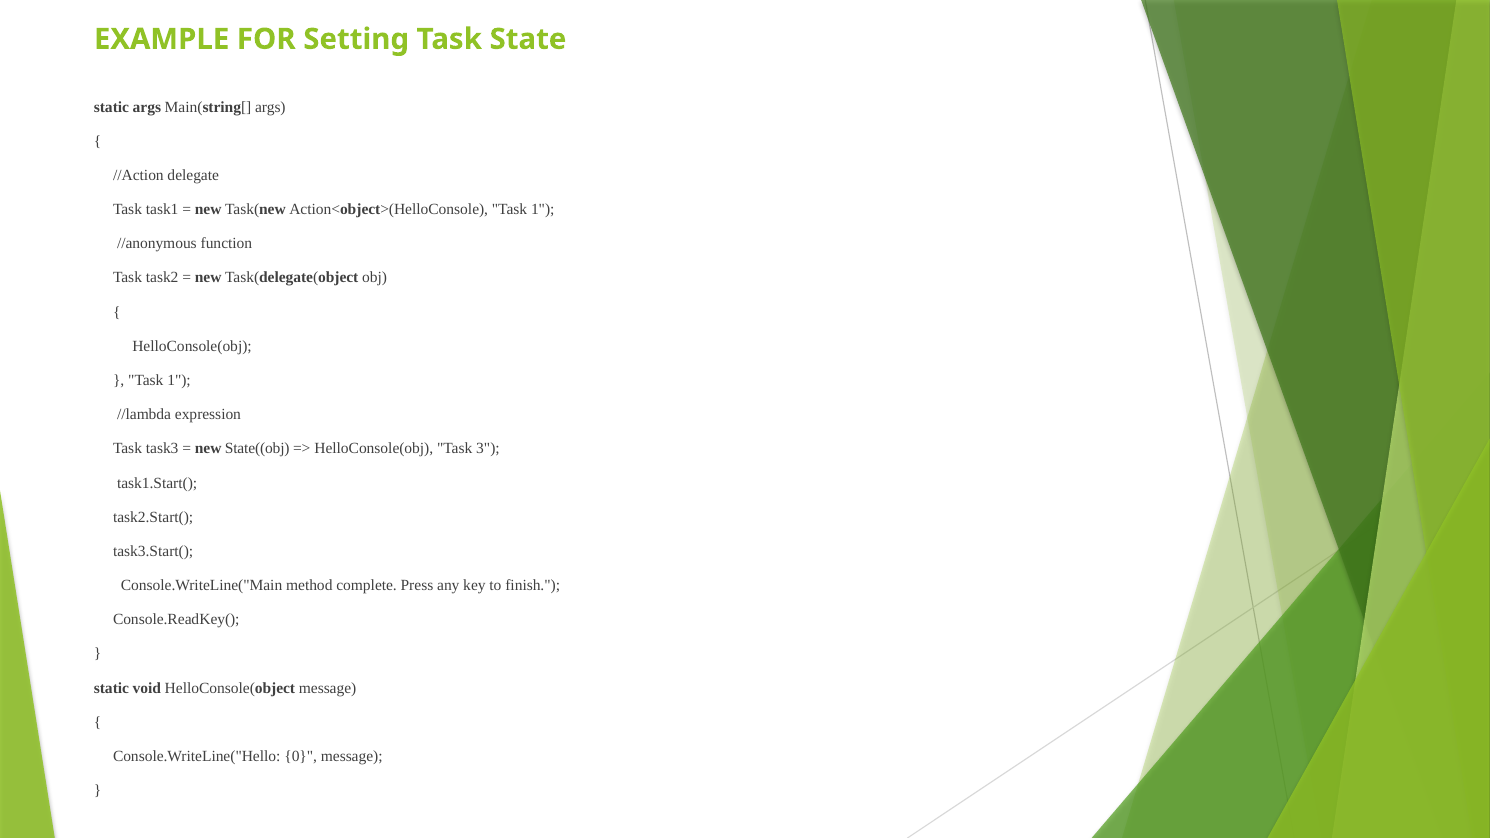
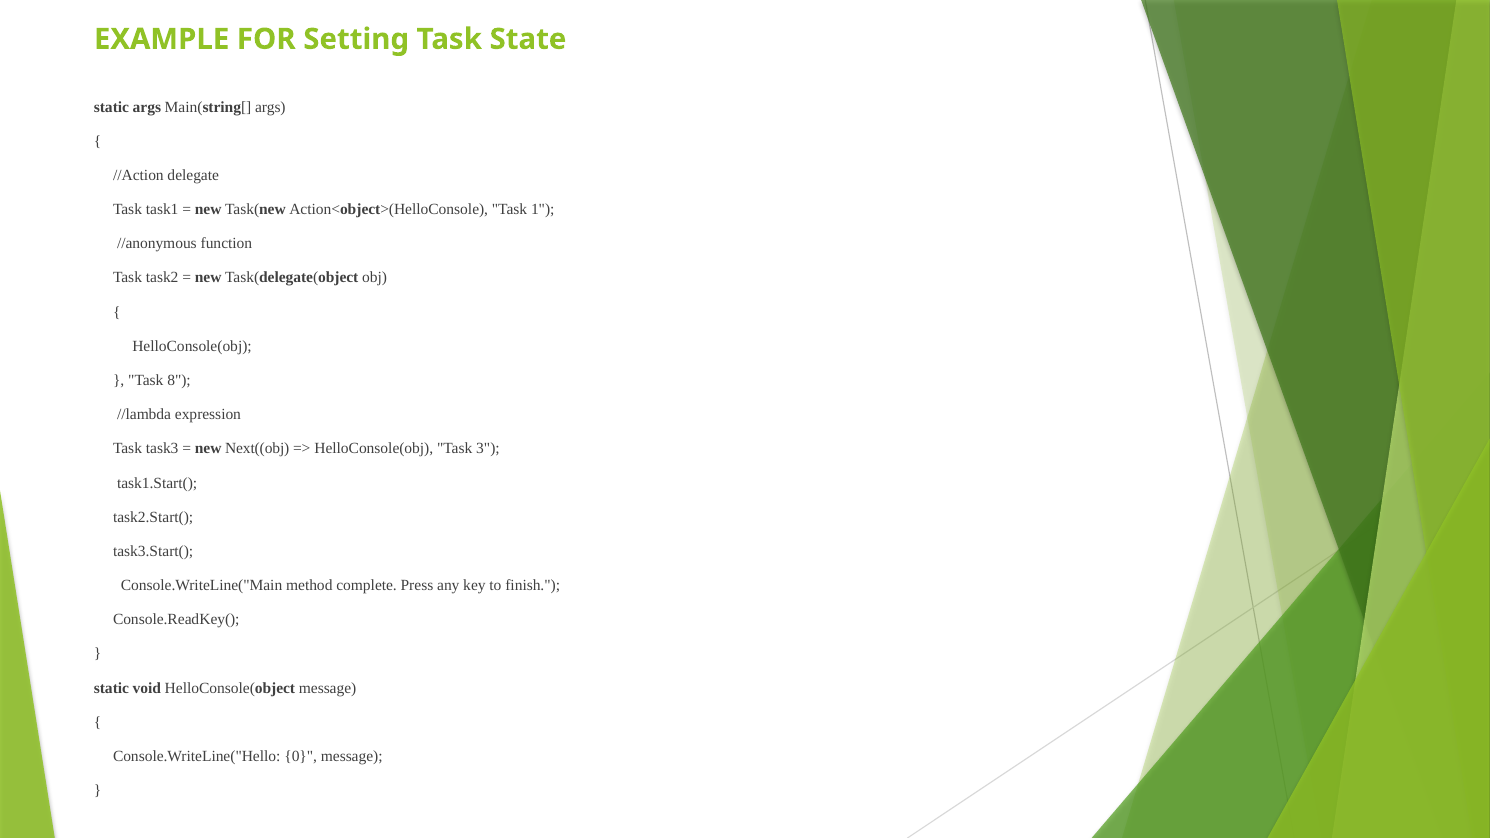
1: 1 -> 8 (179, 380)
State((obj: State((obj -> Next((obj (257, 449)
